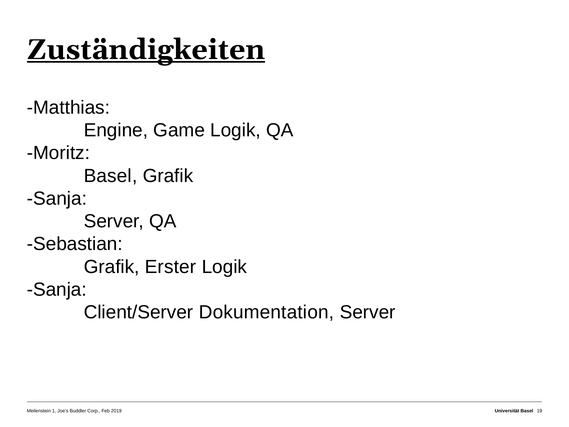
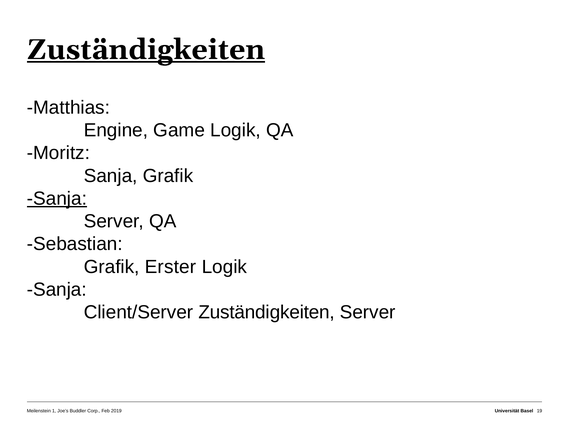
Basel: Basel -> Sanja (111, 176)
Sanja underline: none -> present (57, 198)
Client/Server Dokumentation: Dokumentation -> Zuständigkeiten (267, 312)
